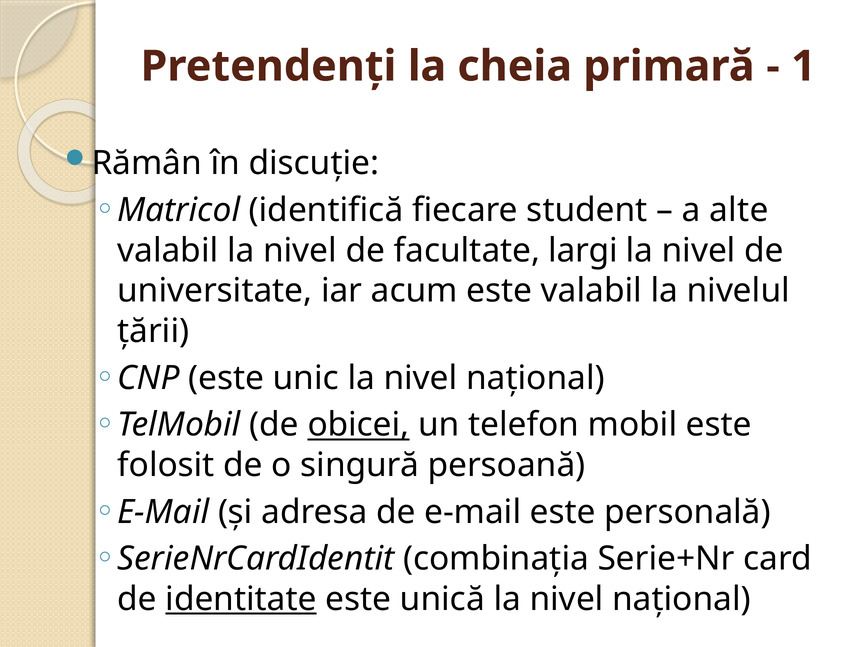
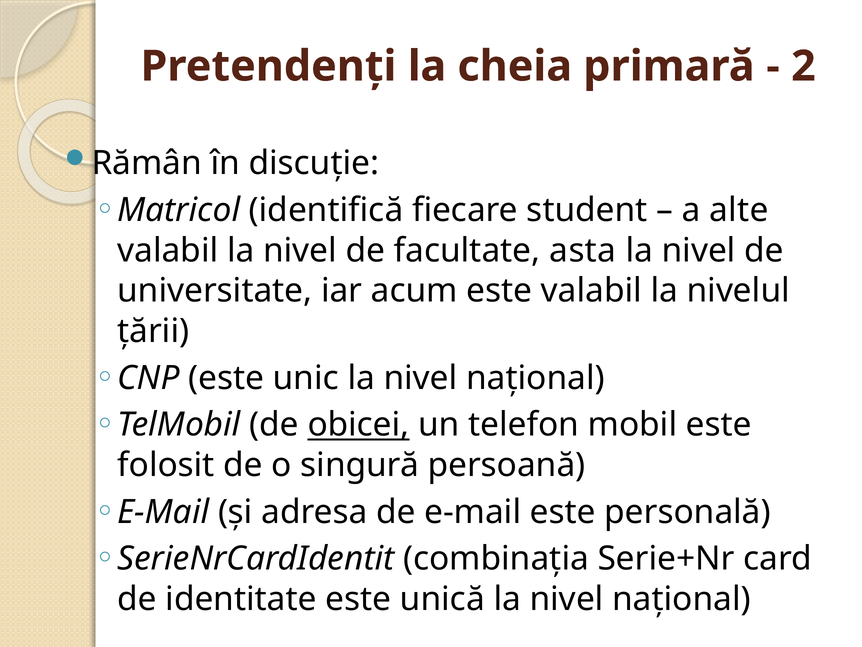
1: 1 -> 2 (803, 66)
largi: largi -> asta (583, 250)
identitate underline: present -> none (241, 599)
